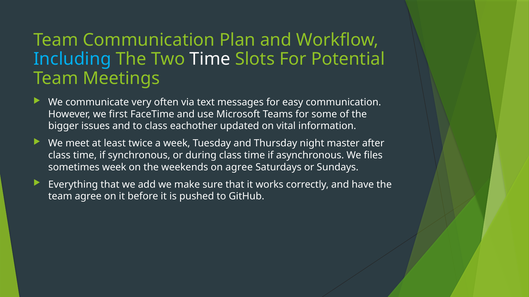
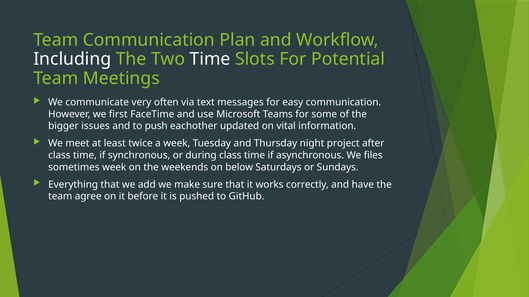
Including colour: light blue -> white (72, 59)
to class: class -> push (156, 126)
master: master -> project (343, 144)
on agree: agree -> below (239, 167)
